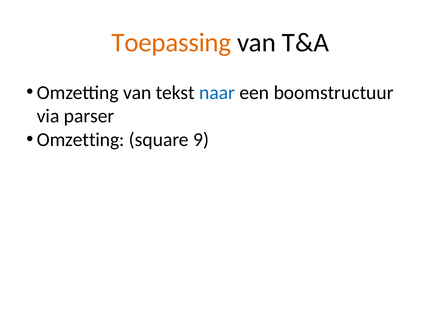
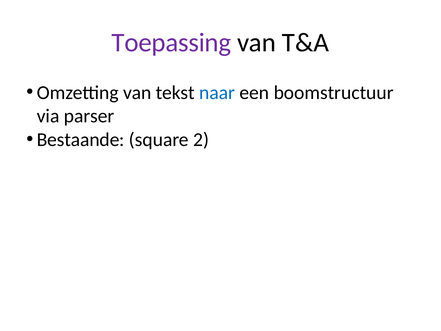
Toepassing colour: orange -> purple (171, 43)
Omzetting: Omzetting -> Bestaande (81, 140)
9: 9 -> 2 (201, 140)
